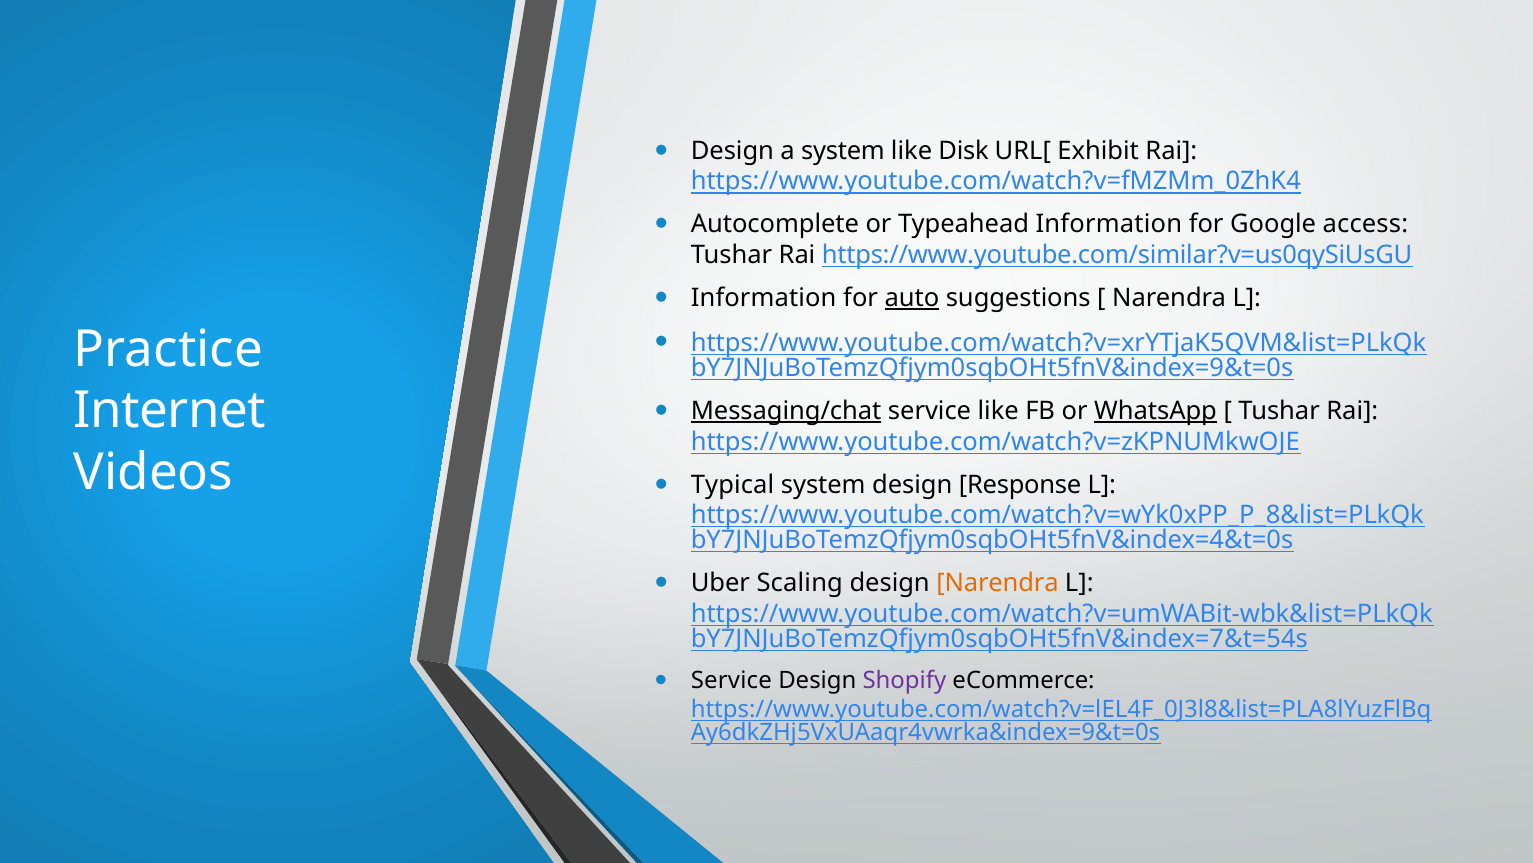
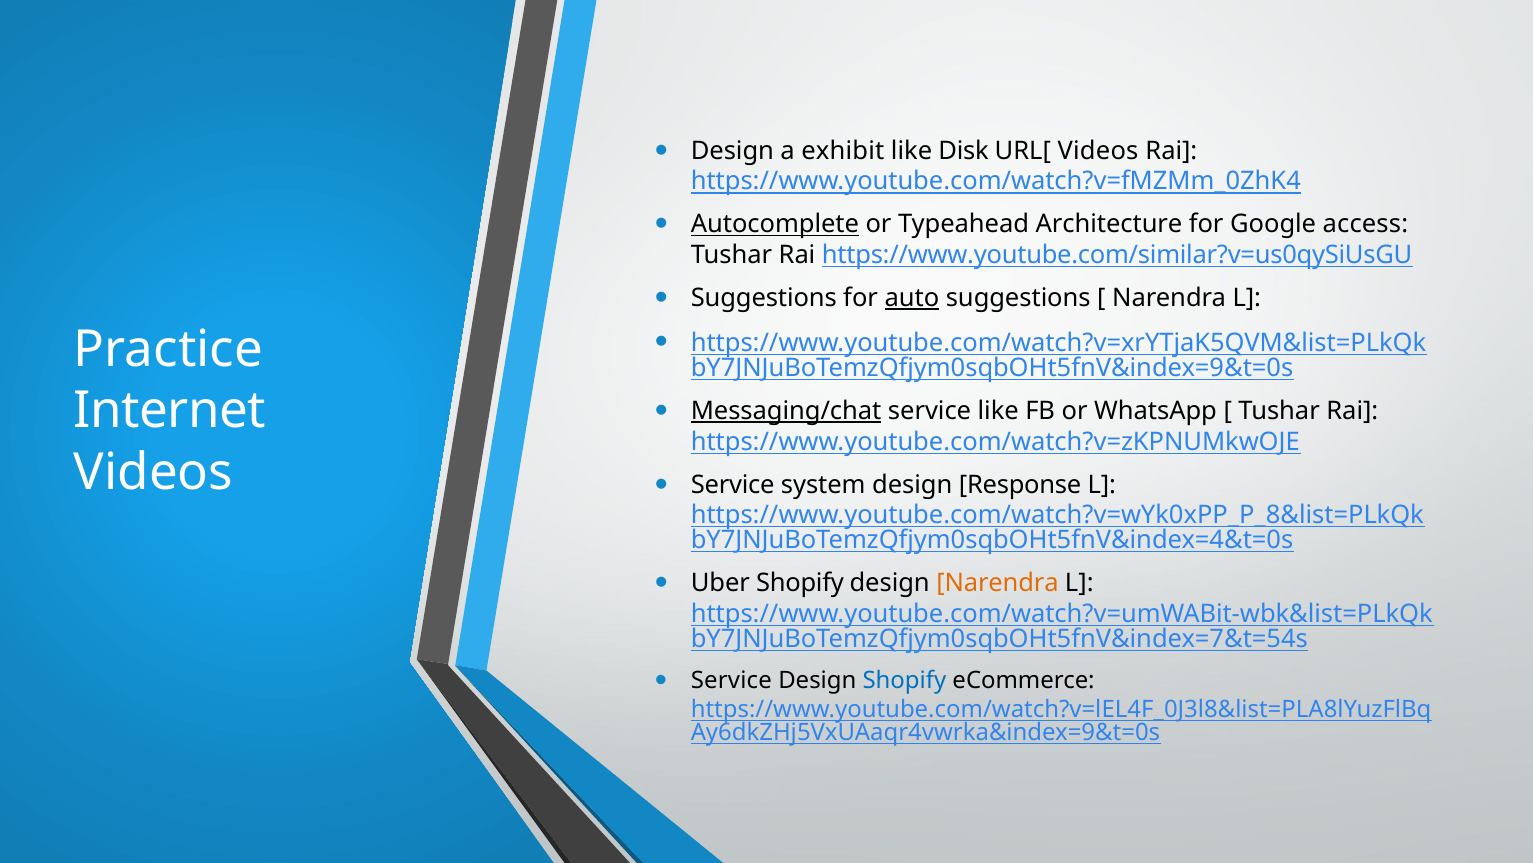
a system: system -> exhibit (843, 151)
URL[ Exhibit: Exhibit -> Videos (1098, 151)
Autocomplete underline: none -> present (775, 224)
Typeahead Information: Information -> Architecture (1109, 224)
Information: Information -> Suggestions (764, 298)
WhatsApp underline: present -> none (1156, 411)
Typical: Typical -> Service (733, 484)
Uber Scaling: Scaling -> Shopify (800, 583)
Shopify colour: purple -> blue (904, 680)
